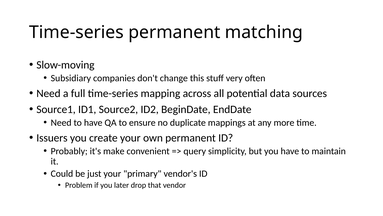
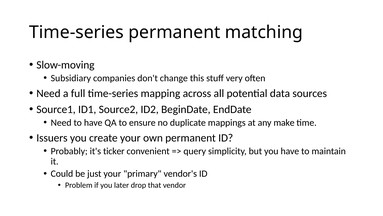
more: more -> make (284, 122)
make: make -> ticker (114, 151)
